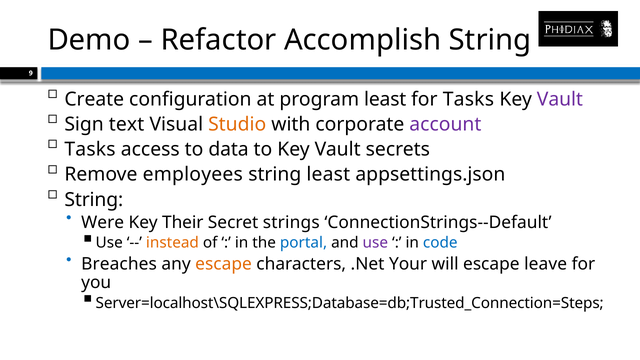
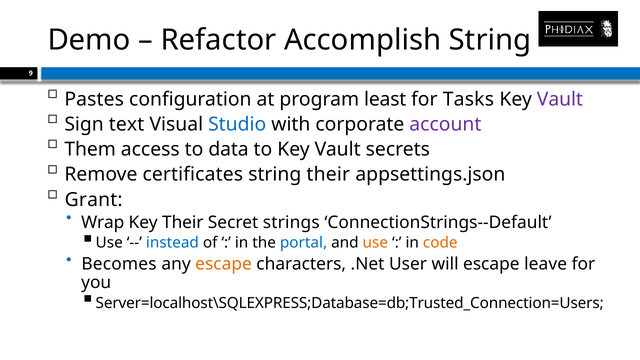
Create: Create -> Pastes (94, 99)
Studio colour: orange -> blue (237, 124)
Tasks: Tasks -> Them (90, 149)
employees: employees -> certificates (193, 175)
string least: least -> their (328, 175)
String: String -> Grant (94, 200)
Were: Were -> Wrap (103, 222)
instead colour: orange -> blue (172, 243)
use colour: purple -> orange (375, 243)
code colour: blue -> orange (440, 243)
Breaches: Breaches -> Becomes (119, 264)
Your: Your -> User (408, 264)
Server=localhost\SQLEXPRESS;Database=db;Trusted_Connection=Steps: Server=localhost\SQLEXPRESS;Database=db;Trusted_Connection=Steps -> Server=localhost\SQLEXPRESS;Database=db;Trusted_Connection=Users (350, 303)
